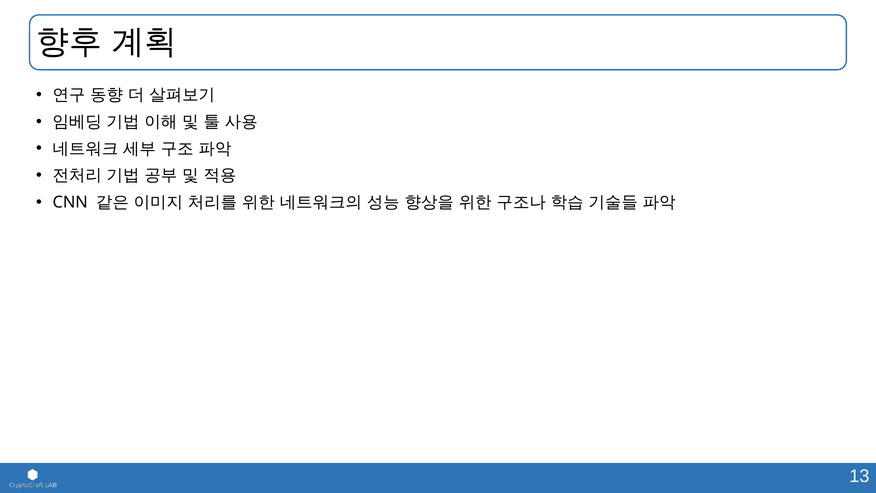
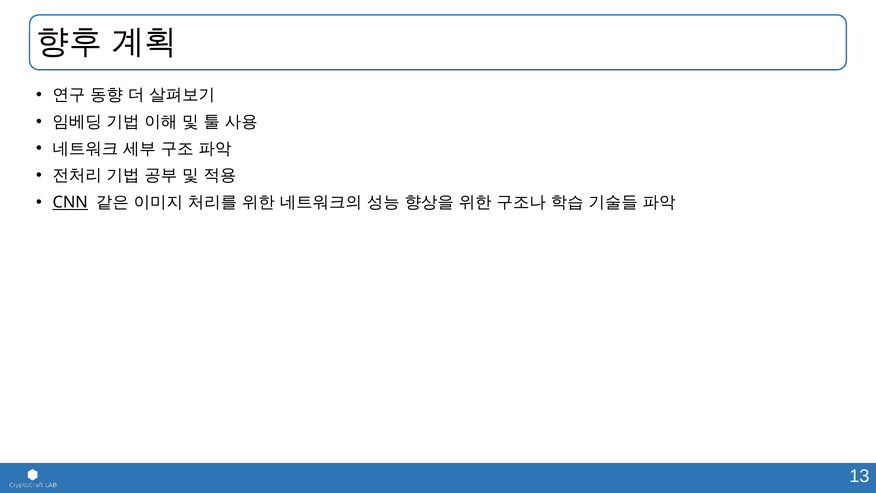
CNN underline: none -> present (70, 202)
